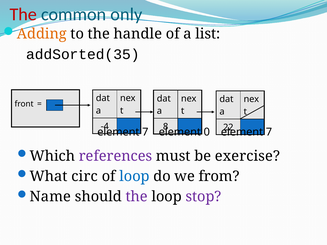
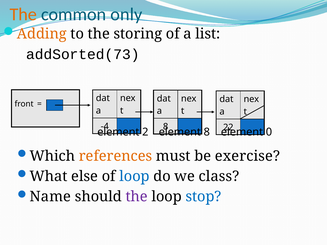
The colour: red -> orange (23, 14)
handle: handle -> storing (138, 34)
addSorted(35: addSorted(35 -> addSorted(73 (83, 54)
7: 7 -> 2 (145, 132)
0: 0 -> 8 (207, 132)
7: 7 -> 0 (269, 132)
references colour: purple -> orange (116, 156)
circ: circ -> else (85, 176)
from: from -> class (219, 176)
stop colour: purple -> blue (203, 197)
